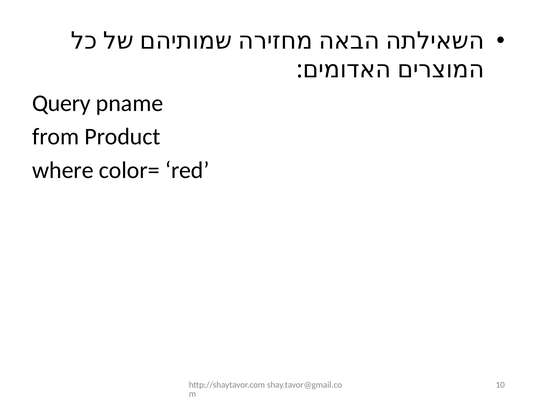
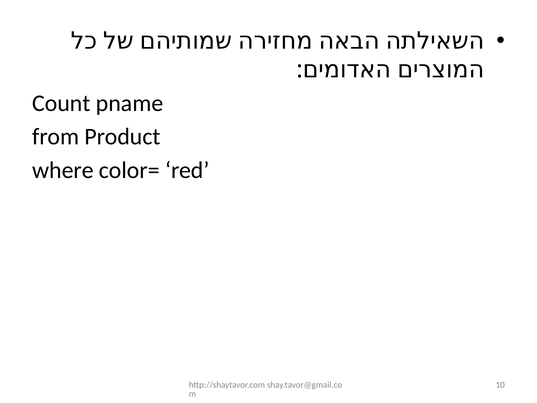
Query: Query -> Count (61, 103)
